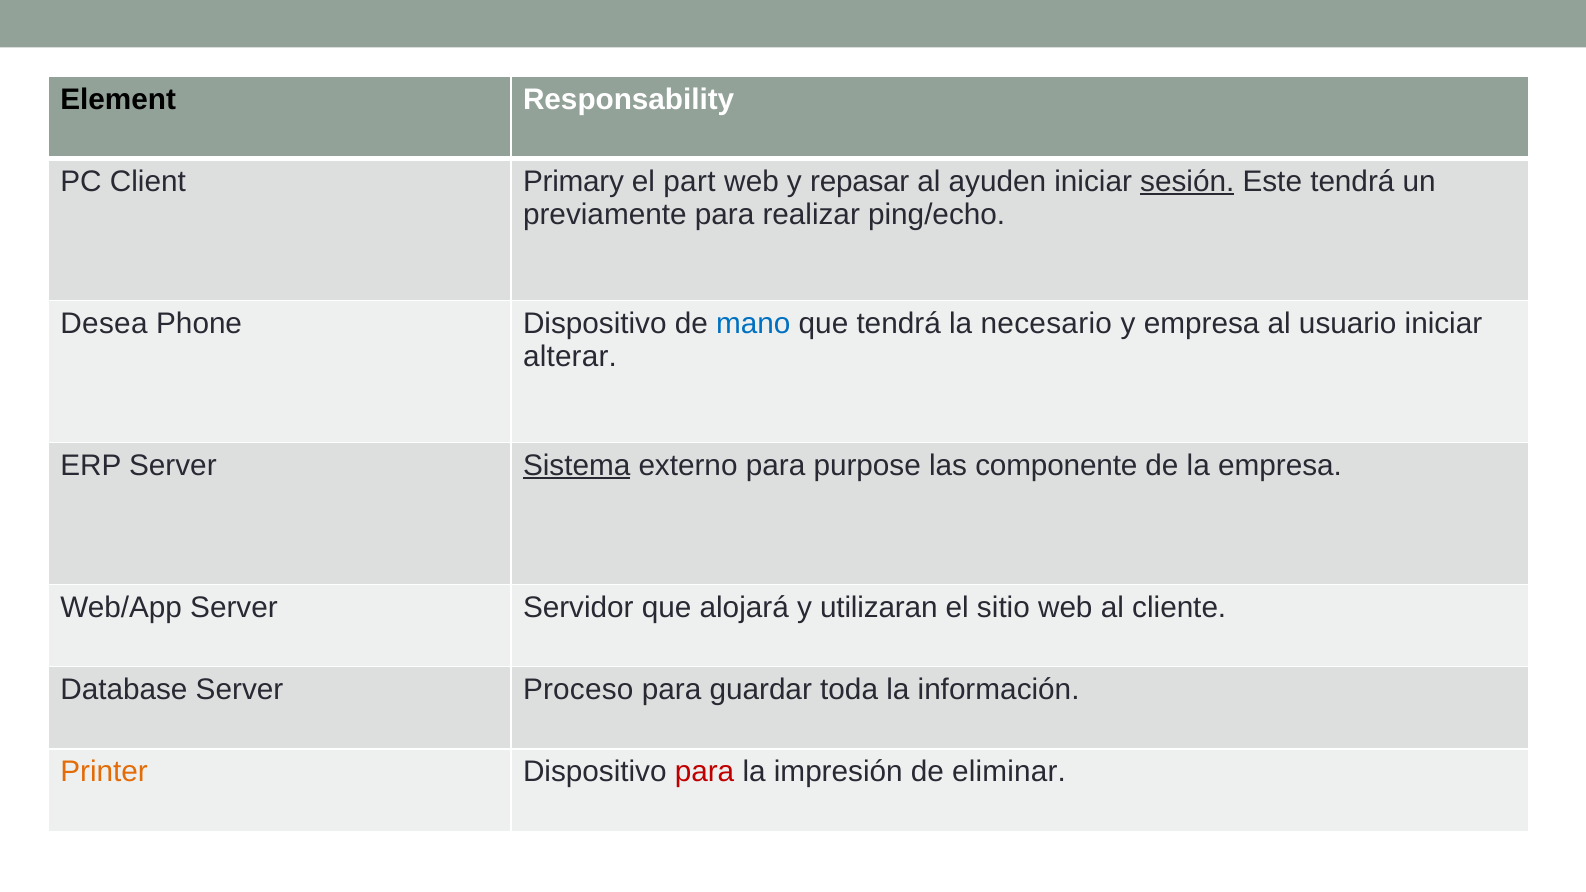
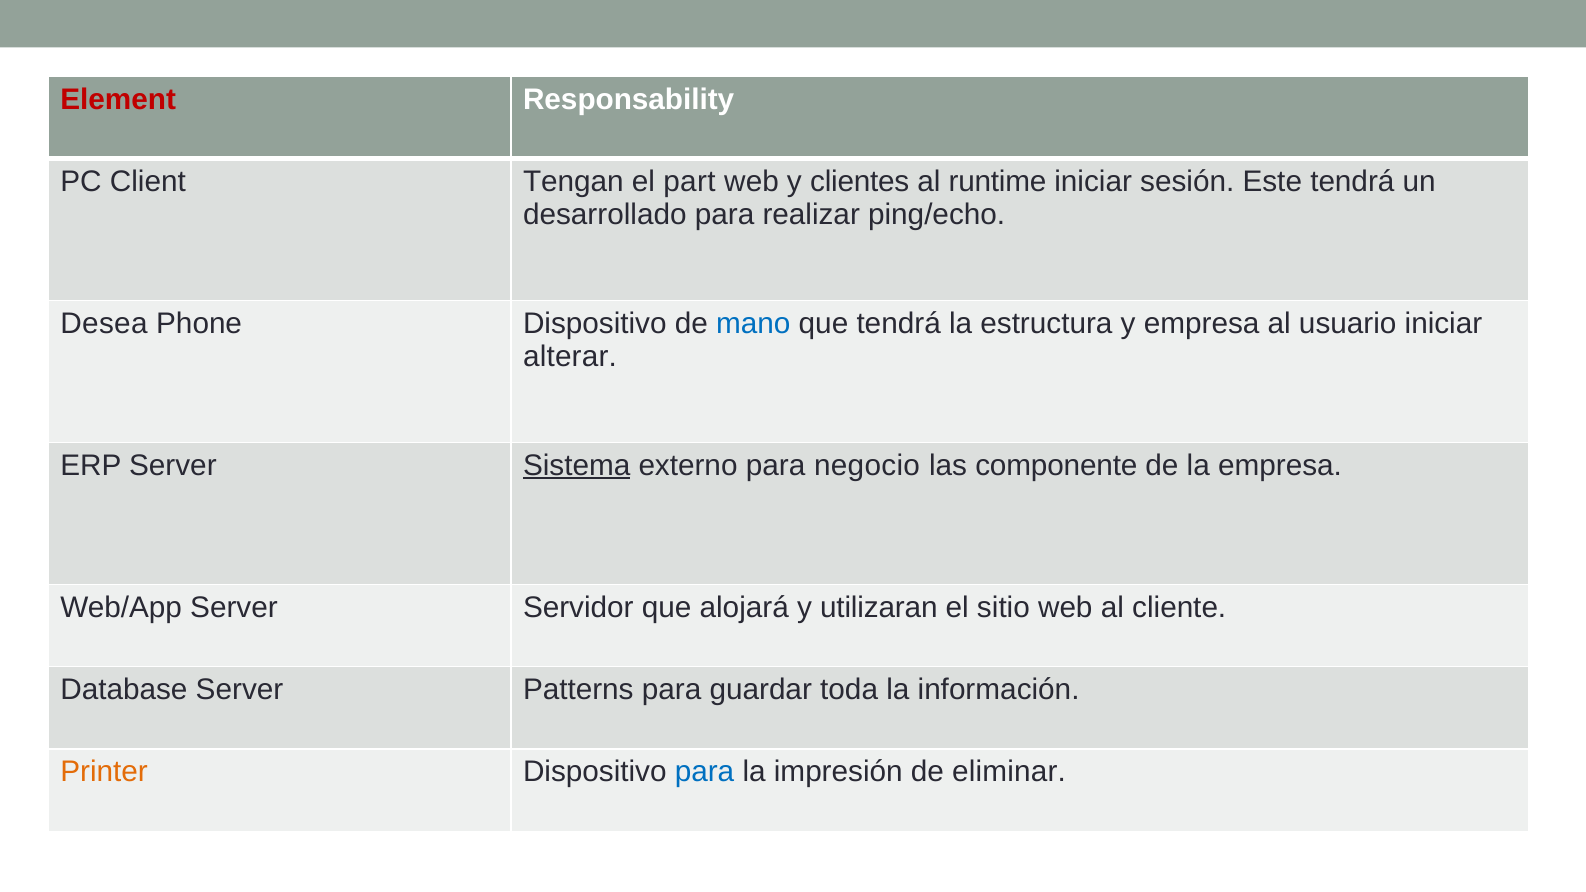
Element colour: black -> red (118, 99)
Primary: Primary -> Tengan (573, 182)
repasar: repasar -> clientes (860, 182)
ayuden: ayuden -> runtime (998, 182)
sesión underline: present -> none (1187, 182)
previamente: previamente -> desarrollado (605, 215)
necesario: necesario -> estructura (1046, 324)
purpose: purpose -> negocio (867, 466)
Proceso: Proceso -> Patterns (578, 690)
para colour: red -> blue (705, 772)
